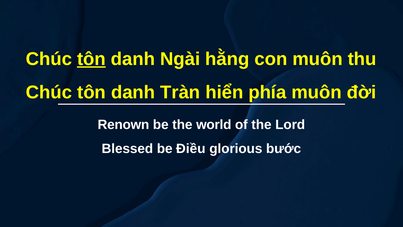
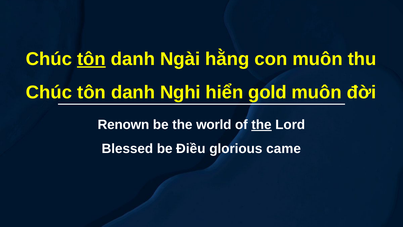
Tràn: Tràn -> Nghi (180, 92)
phía: phía -> gold (267, 92)
the underline: none -> present (261, 124)
bước: bước -> came (284, 149)
